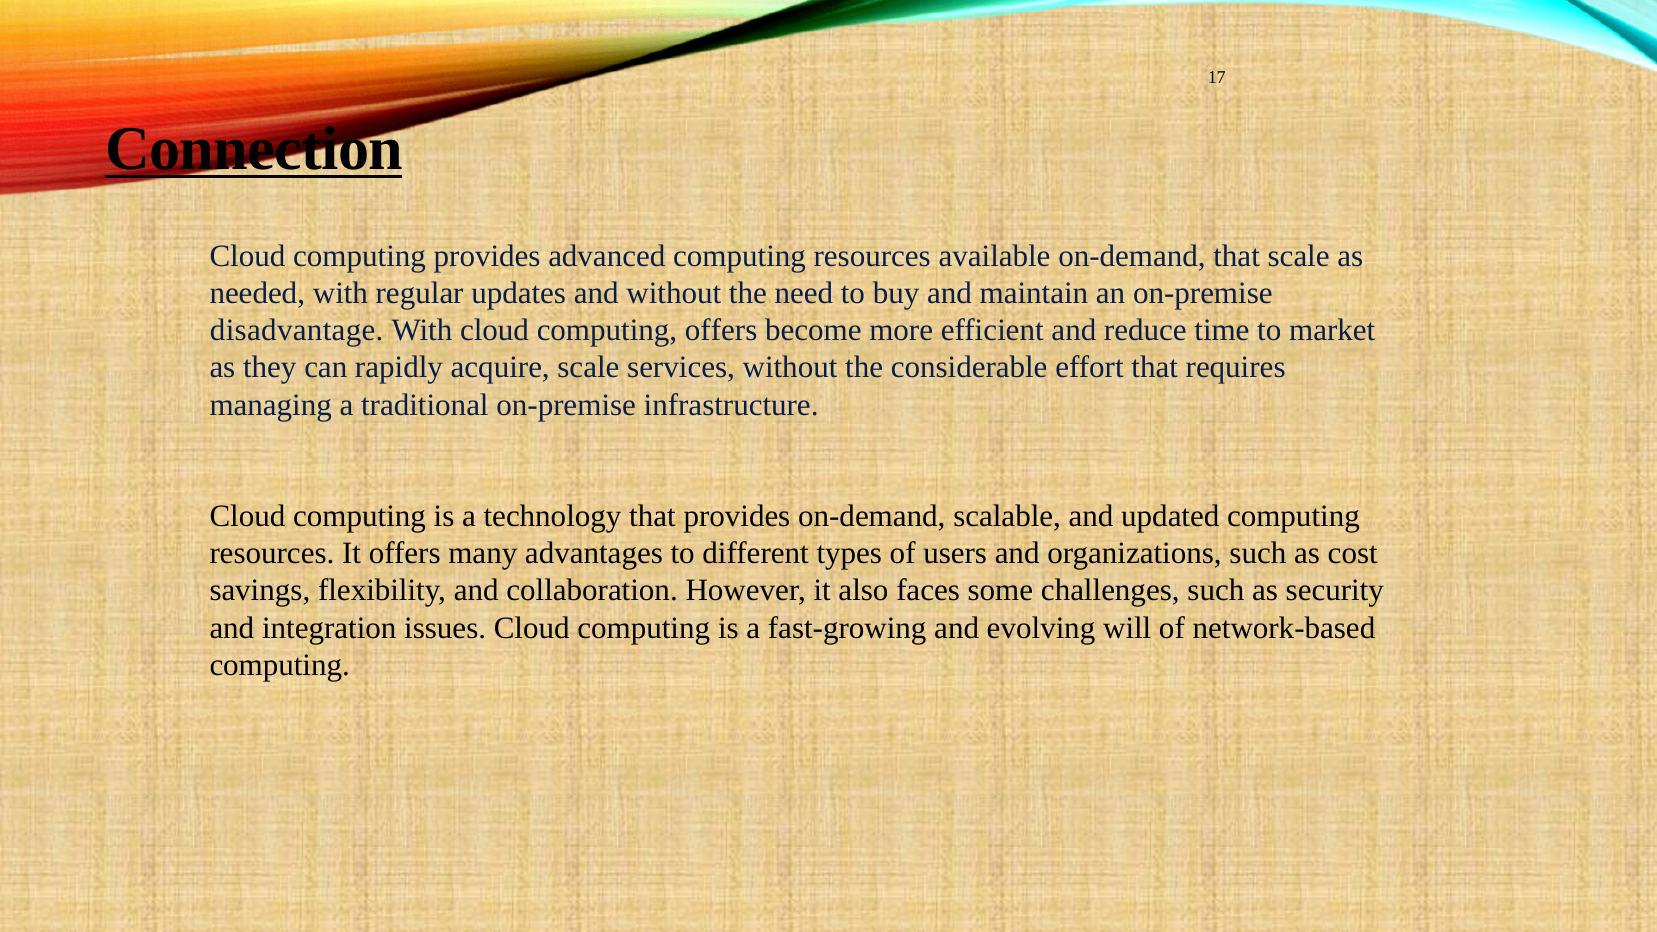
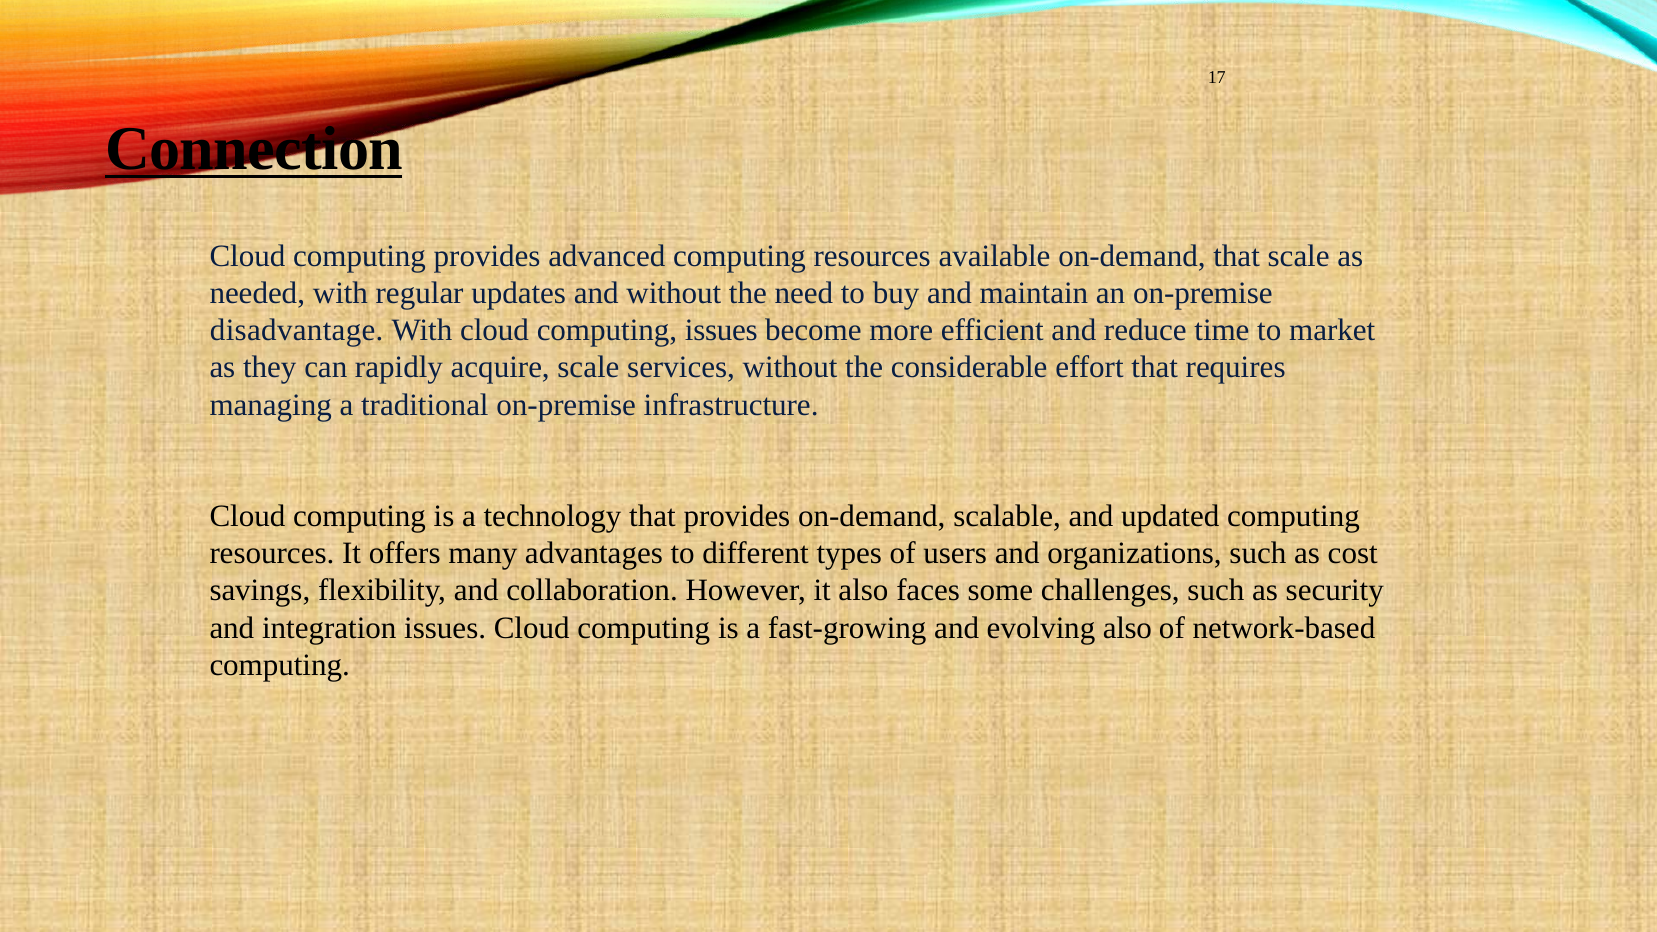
computing offers: offers -> issues (721, 330)
evolving will: will -> also (1127, 628)
